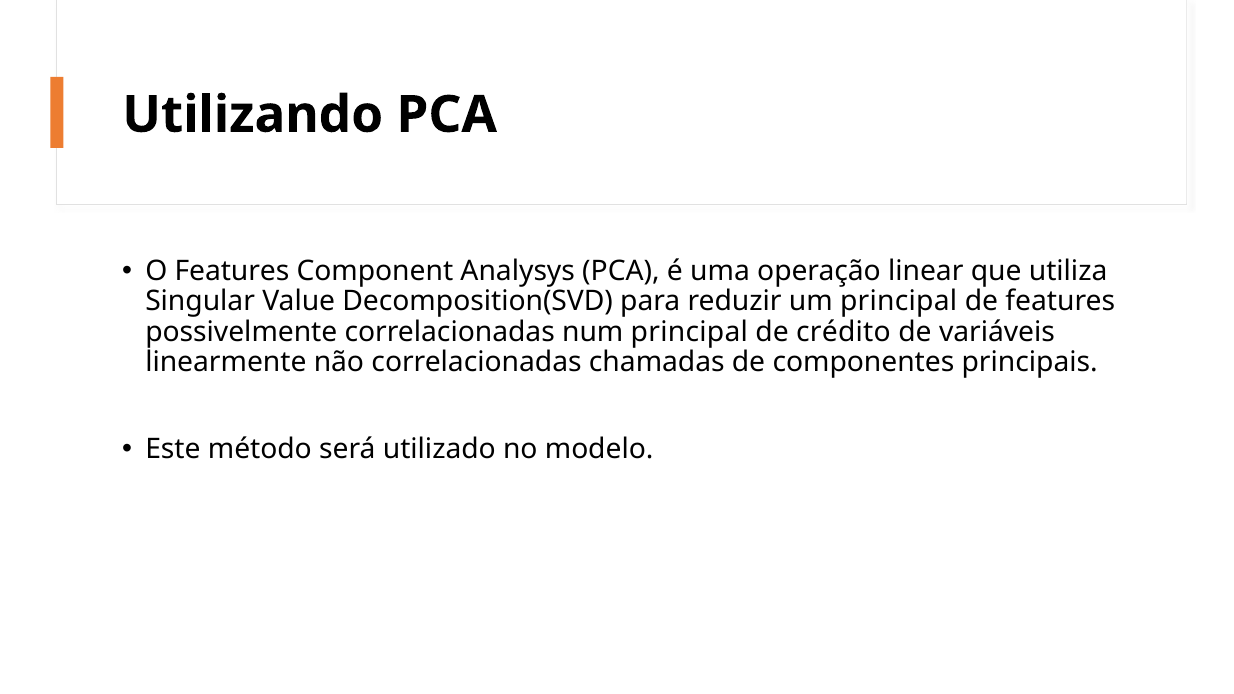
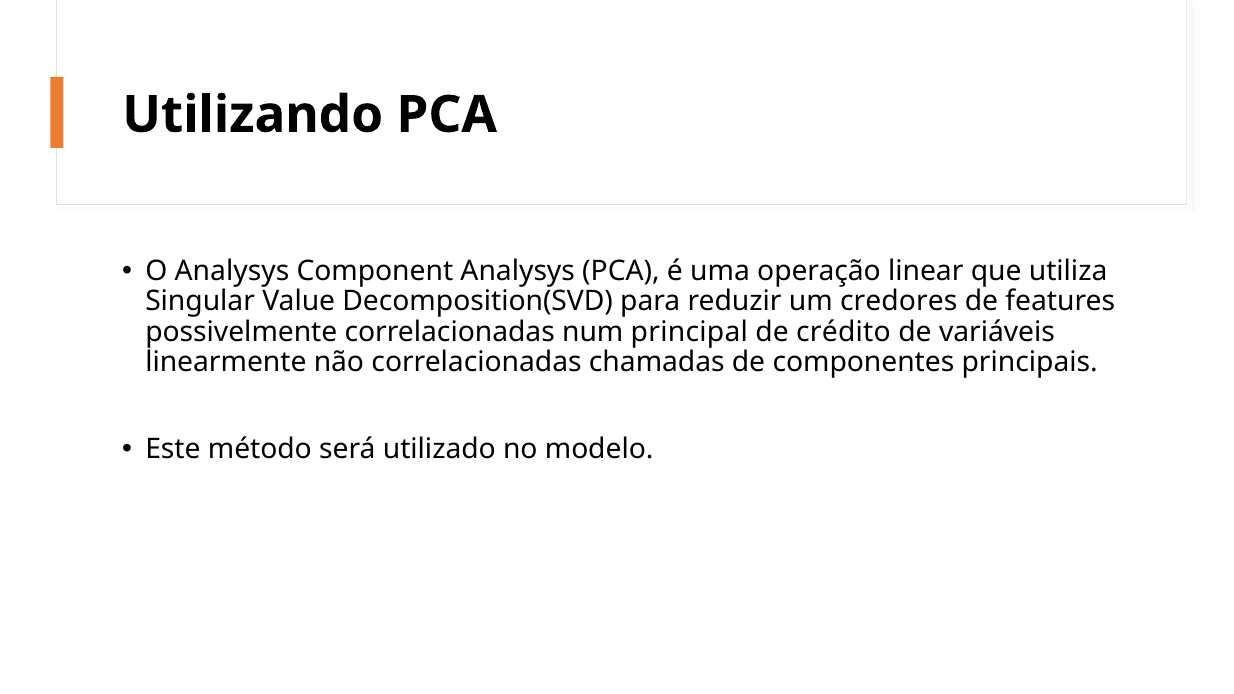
O Features: Features -> Analysys (232, 271)
um principal: principal -> credores (899, 301)
